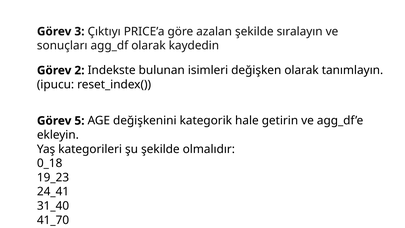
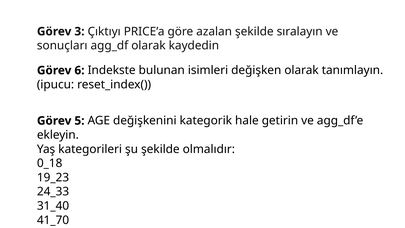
2: 2 -> 6 (79, 70)
24_41: 24_41 -> 24_33 (53, 192)
